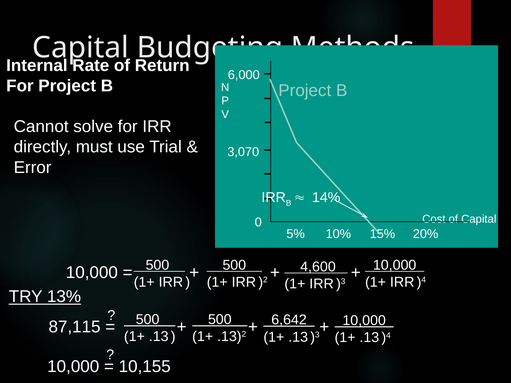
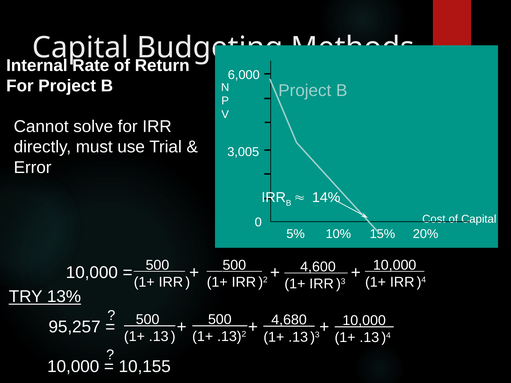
3,070: 3,070 -> 3,005 (243, 152)
6,642: 6,642 -> 4,680 (289, 320)
87,115: 87,115 -> 95,257 (75, 327)
